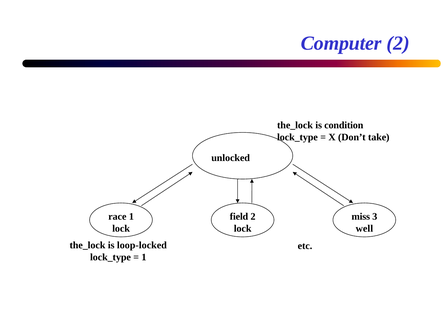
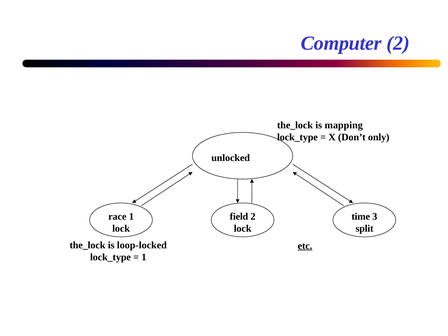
condition: condition -> mapping (344, 125)
take: take -> only (379, 137)
miss: miss -> time (361, 216)
well: well -> split (365, 228)
etc underline: none -> present (305, 246)
